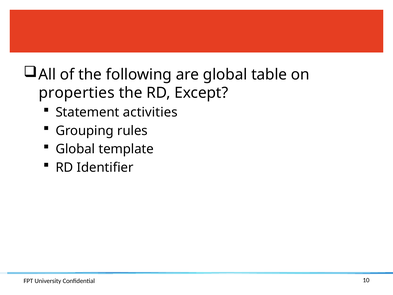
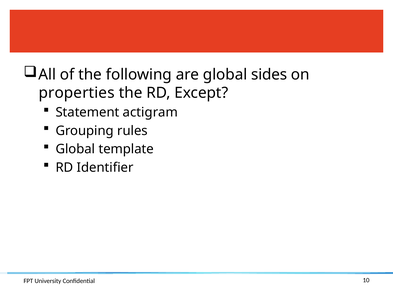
table: table -> sides (269, 74)
activities: activities -> actigram (150, 112)
